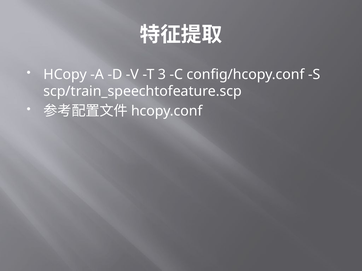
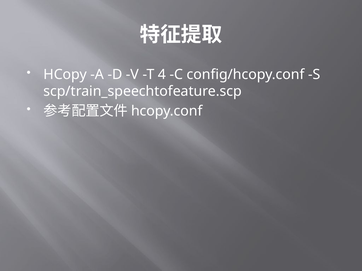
3: 3 -> 4 (162, 75)
